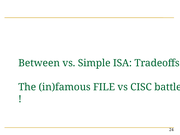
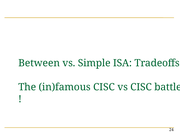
in)famous FILE: FILE -> CISC (104, 87)
